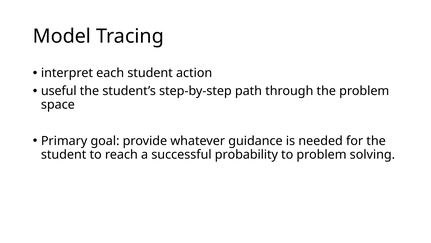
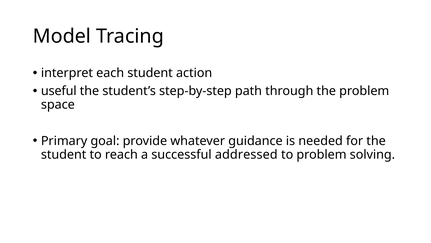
probability: probability -> addressed (246, 154)
